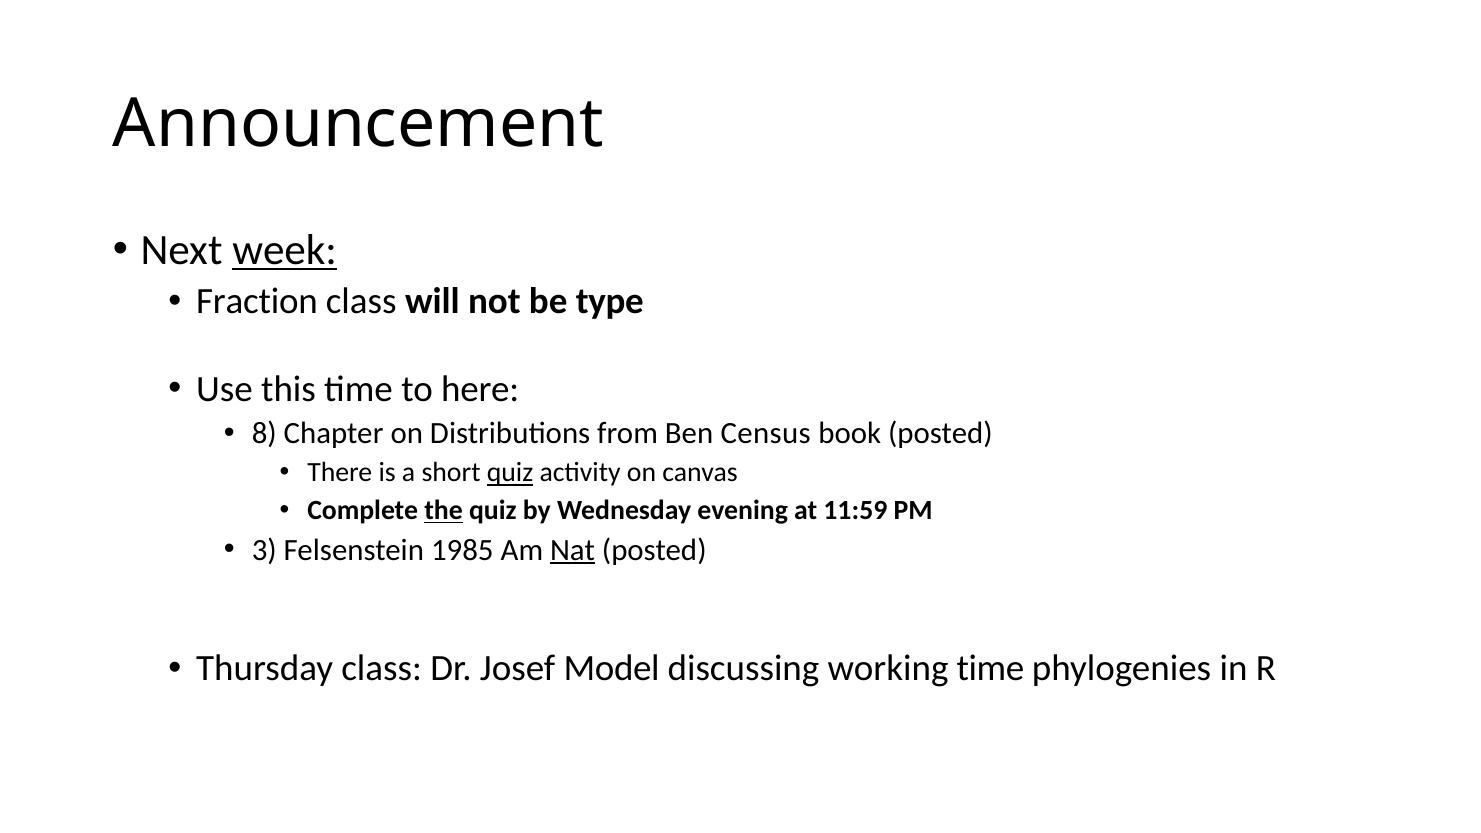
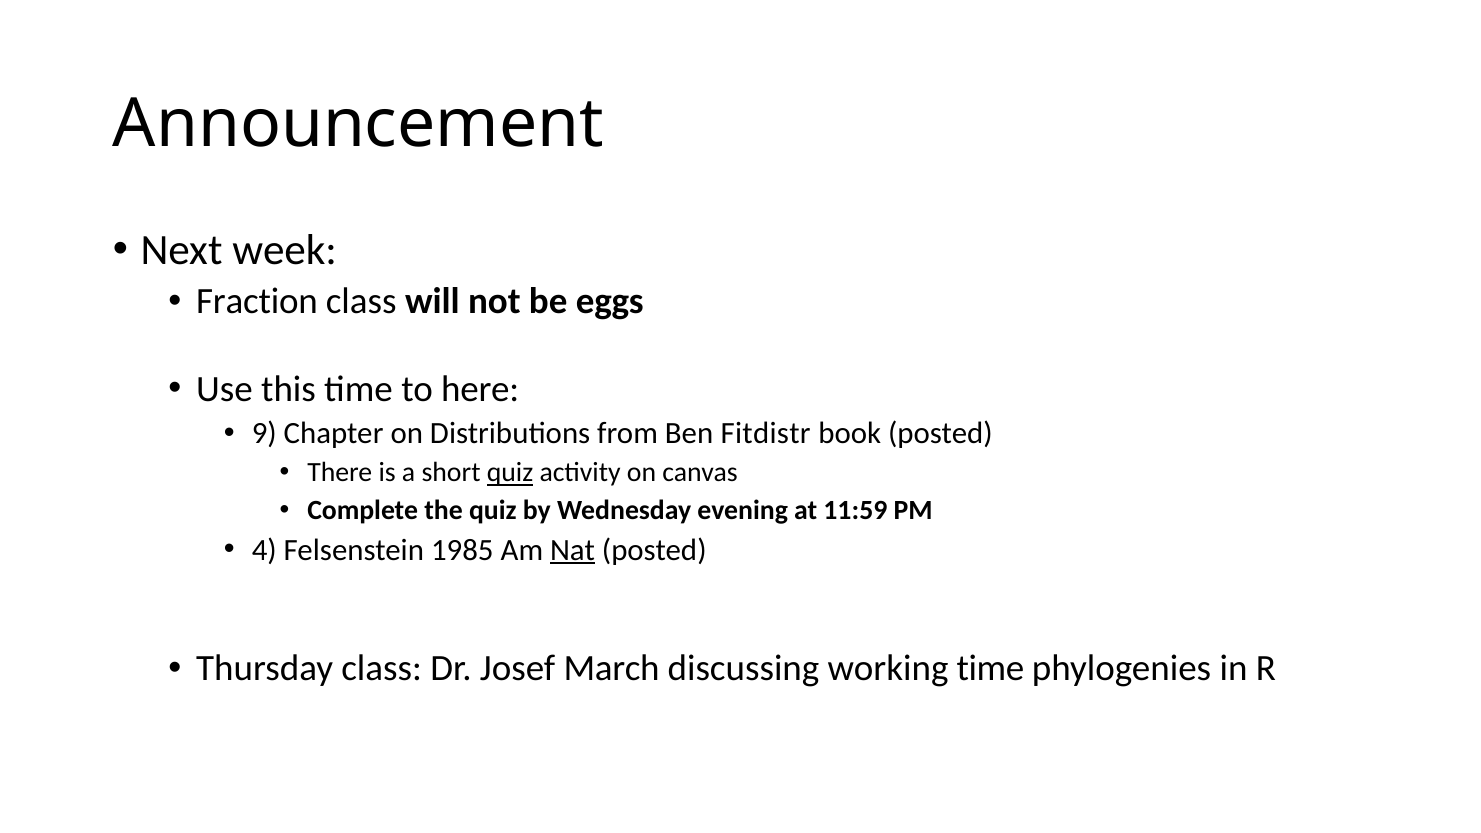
week underline: present -> none (285, 250)
type: type -> eggs (610, 301)
8: 8 -> 9 (264, 433)
Census: Census -> Fitdistr (766, 433)
the underline: present -> none (444, 511)
3: 3 -> 4 (264, 550)
Model: Model -> March (612, 669)
